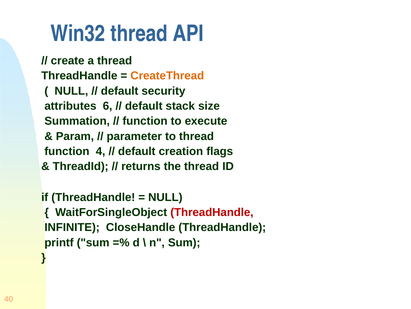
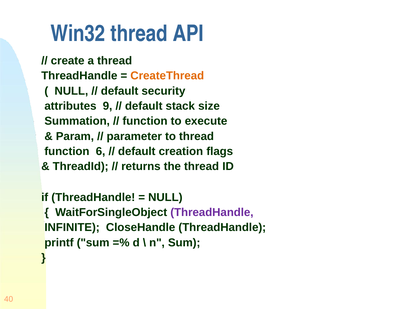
6: 6 -> 9 (108, 106)
4: 4 -> 6 (101, 151)
ThreadHandle colour: red -> purple (212, 212)
